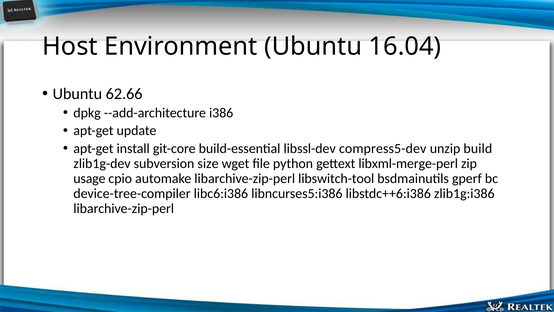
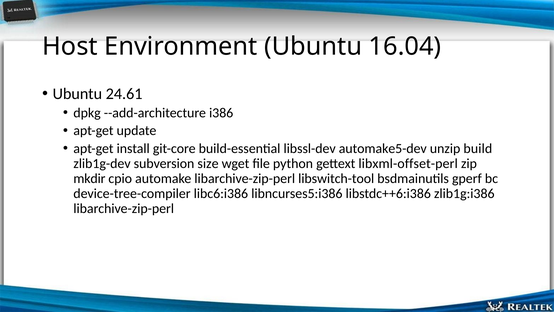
62.66: 62.66 -> 24.61 (124, 94)
compress5-dev: compress5-dev -> automake5-dev (383, 148)
libxml-merge-perl: libxml-merge-perl -> libxml-offset-perl (408, 163)
usage: usage -> mkdir (89, 178)
